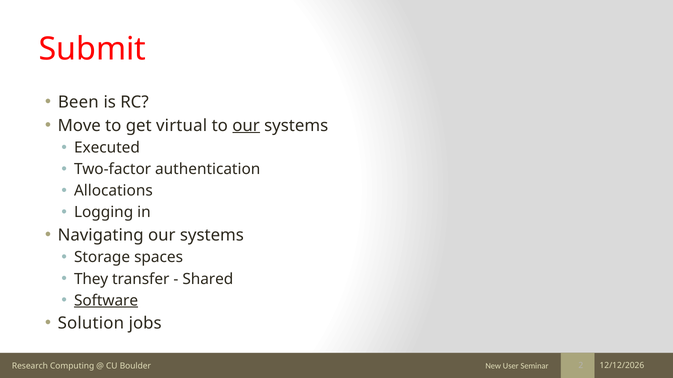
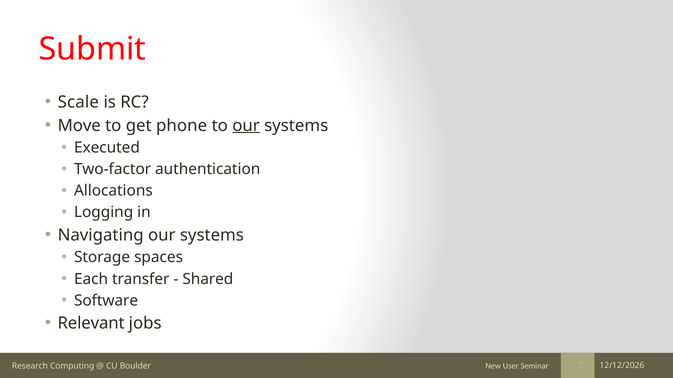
Been: Been -> Scale (78, 102)
virtual: virtual -> phone (182, 126)
They: They -> Each (91, 279)
Software underline: present -> none (106, 301)
Solution: Solution -> Relevant (91, 324)
